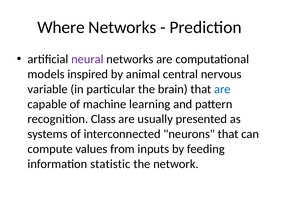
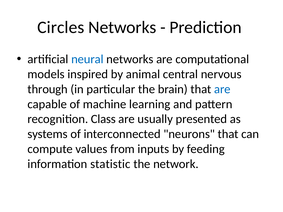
Where: Where -> Circles (61, 27)
neural colour: purple -> blue (87, 59)
variable: variable -> through (48, 89)
